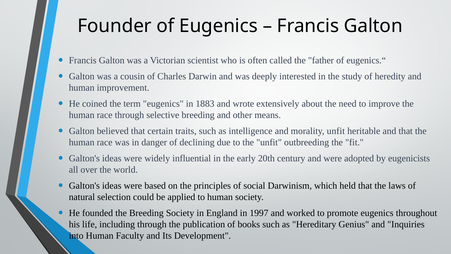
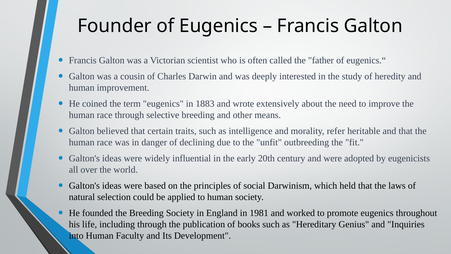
morality unfit: unfit -> refer (336, 131)
1997: 1997 -> 1981 (259, 213)
